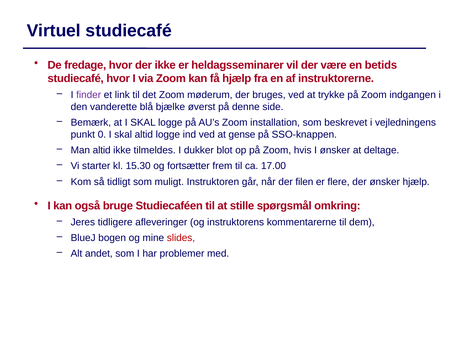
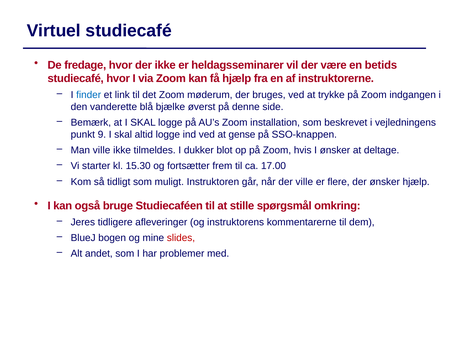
finder colour: purple -> blue (89, 95)
0: 0 -> 9 (102, 134)
Man altid: altid -> ville (102, 150)
der filen: filen -> ville (304, 182)
